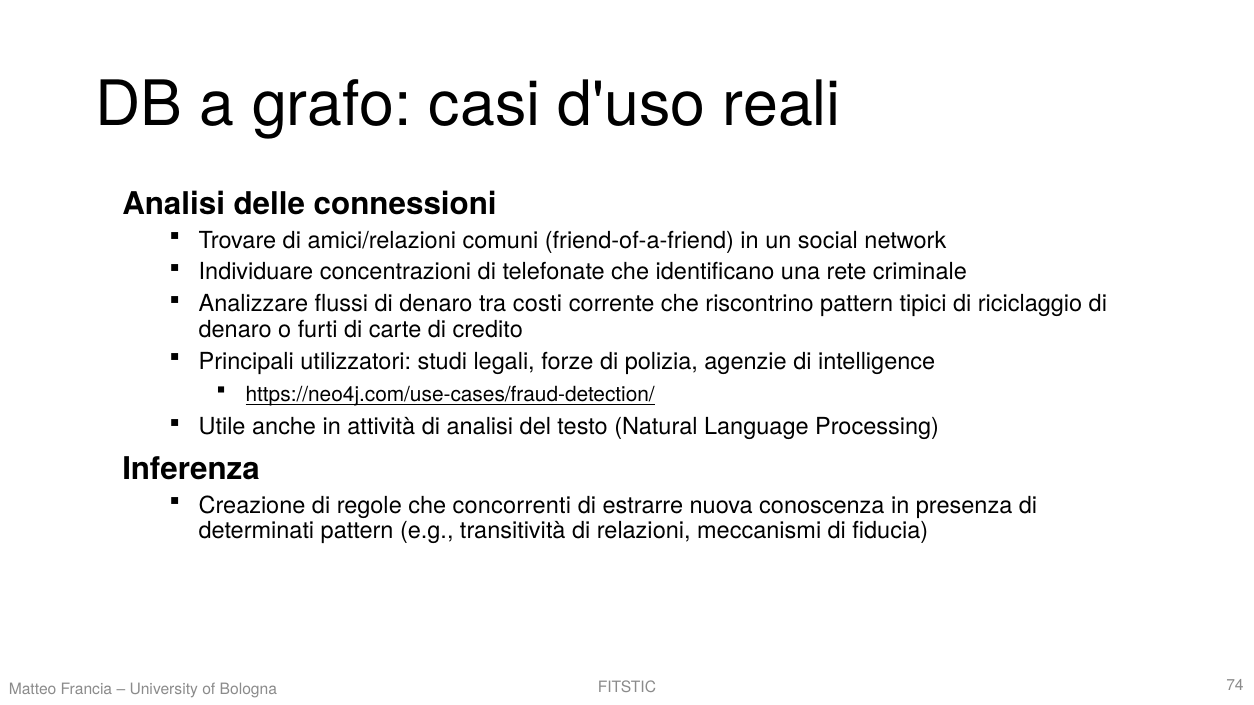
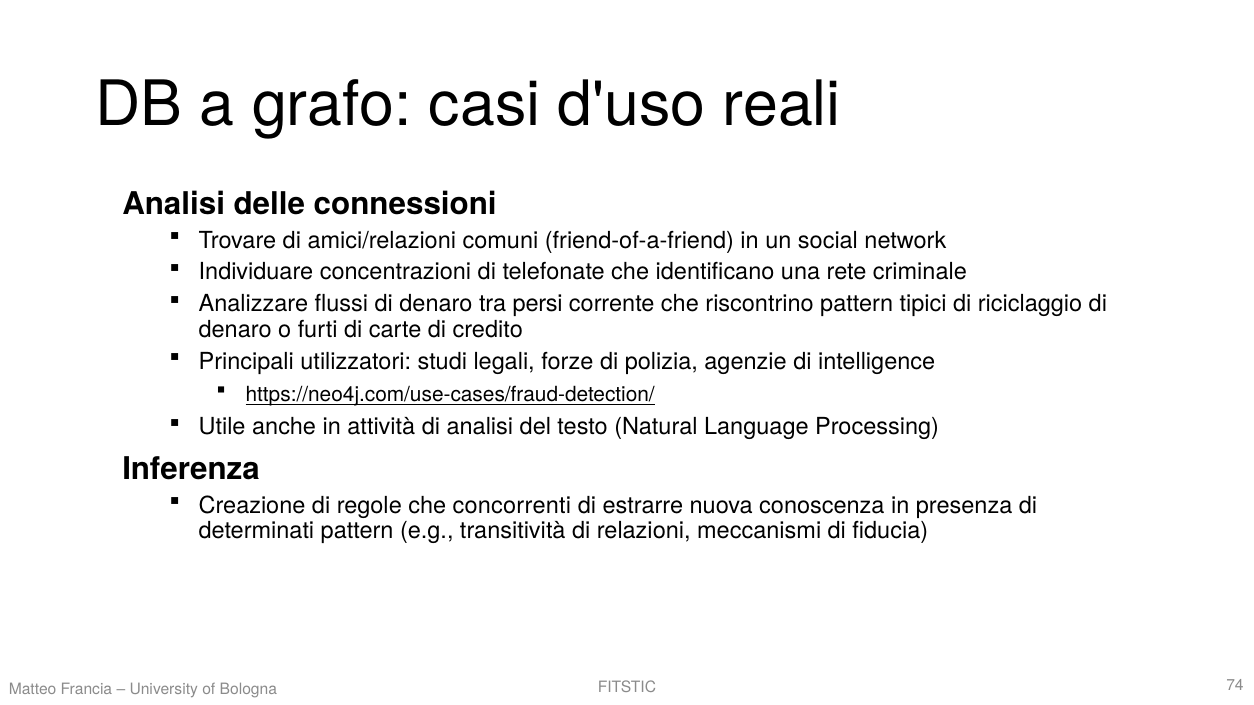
costi: costi -> persi (538, 304)
